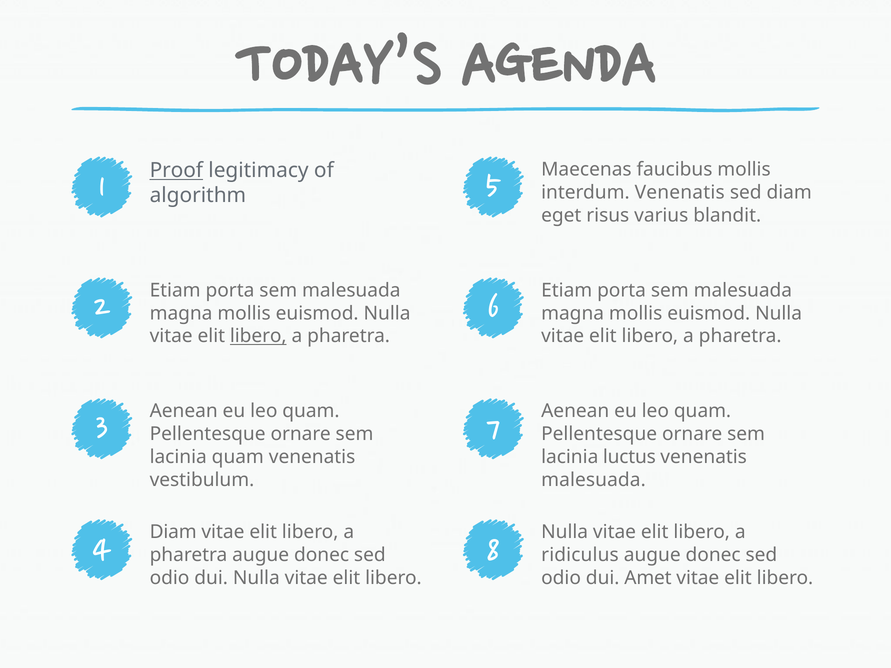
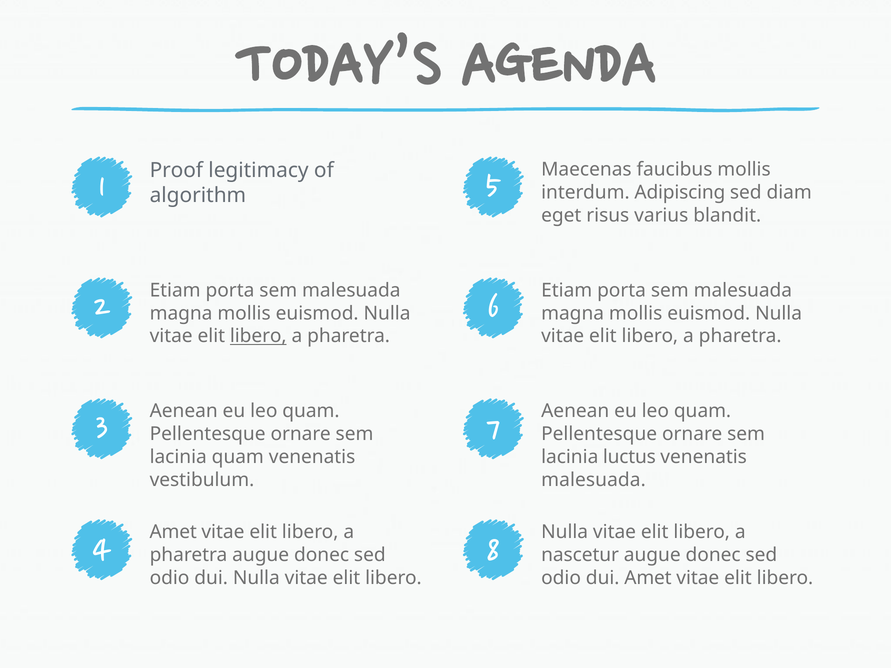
Proof underline: present -> none (176, 171)
interdum Venenatis: Venenatis -> Adipiscing (680, 192)
Diam: Diam -> Amet (173, 532)
ridiculus: ridiculus -> nascetur (580, 555)
